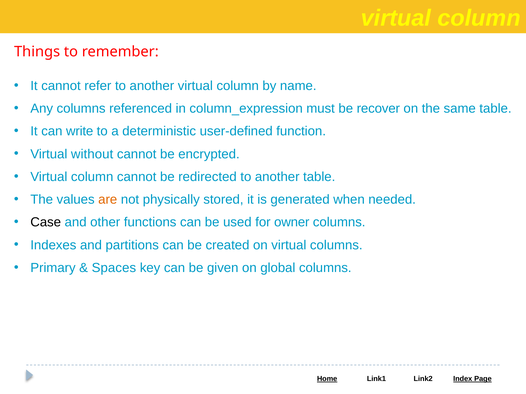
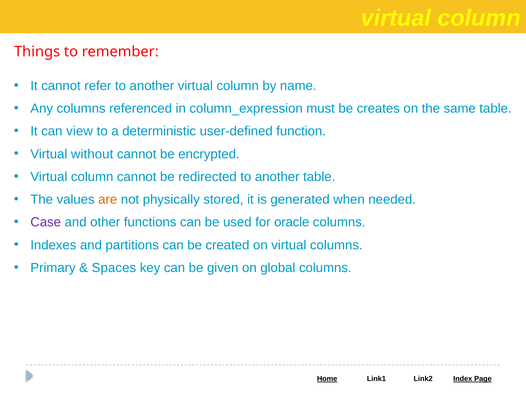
recover: recover -> creates (378, 109)
write: write -> view (80, 131)
Case colour: black -> purple (46, 223)
owner: owner -> oracle (292, 223)
